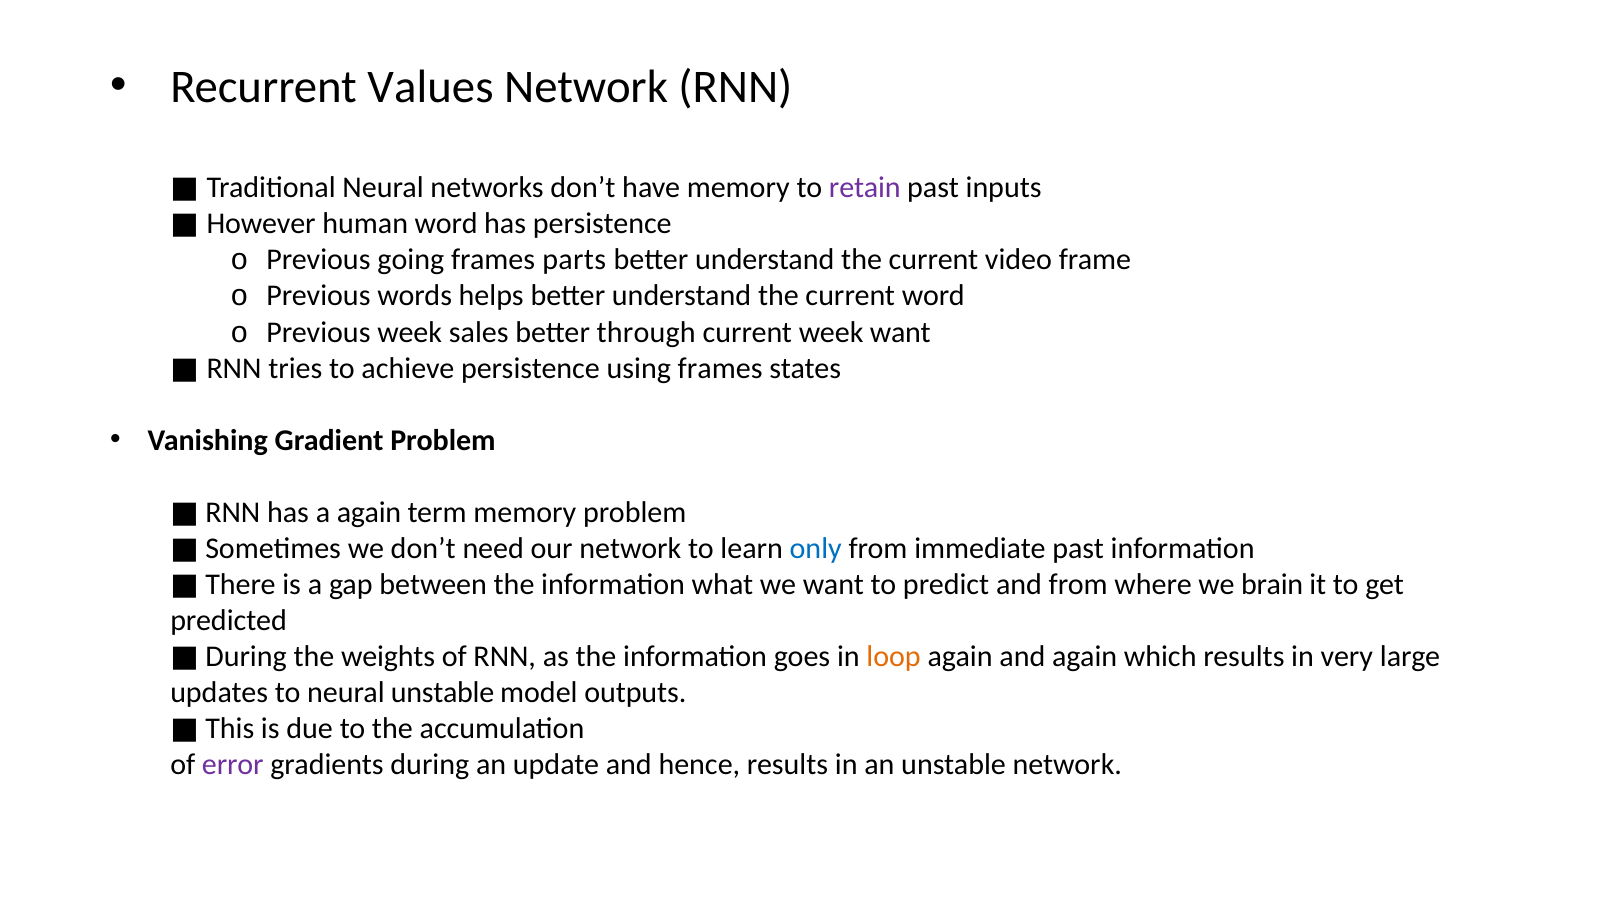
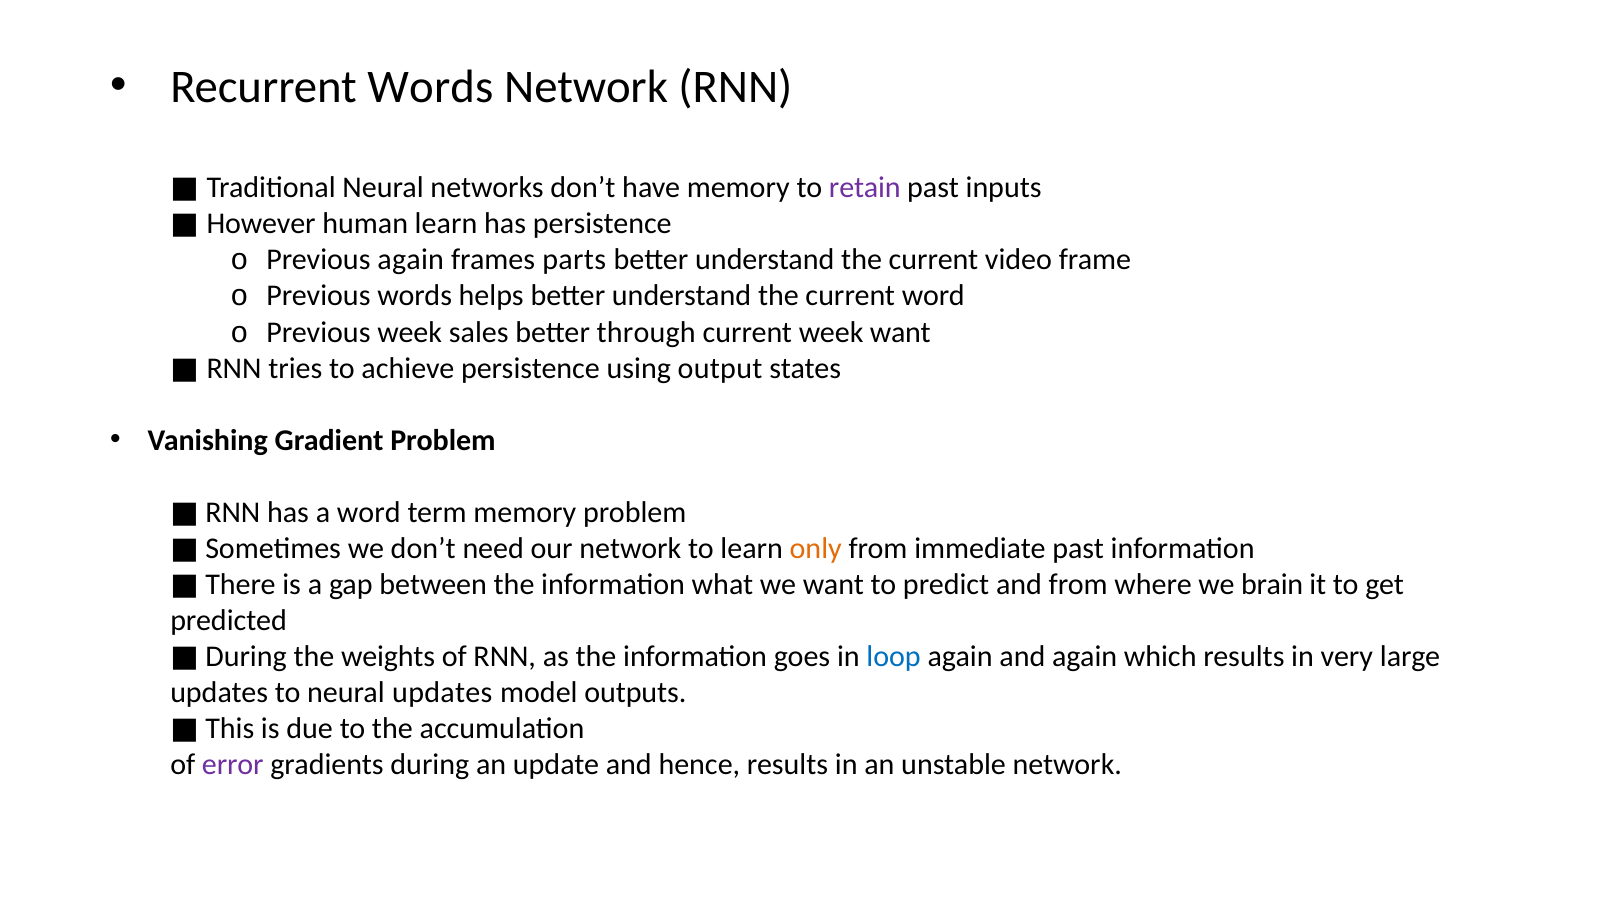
Recurrent Values: Values -> Words (430, 87)
human word: word -> learn (446, 224)
Previous going: going -> again (411, 260)
using frames: frames -> output (720, 368)
a again: again -> word (369, 512)
only colour: blue -> orange (816, 548)
loop colour: orange -> blue (894, 657)
neural unstable: unstable -> updates (442, 693)
